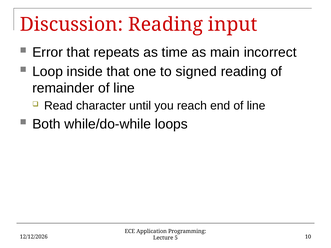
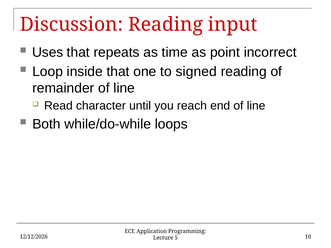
Error: Error -> Uses (48, 52)
main: main -> point (225, 52)
